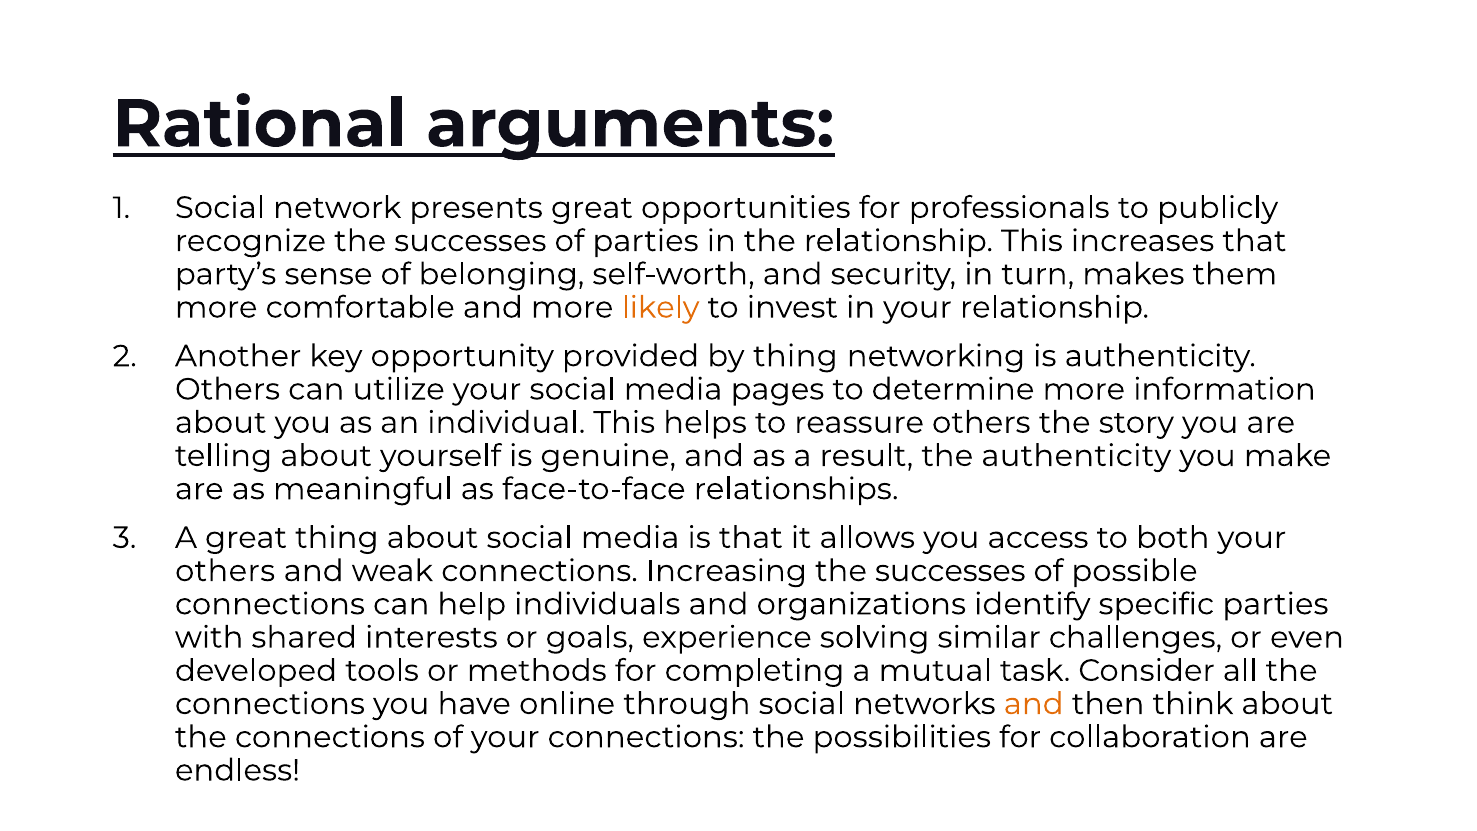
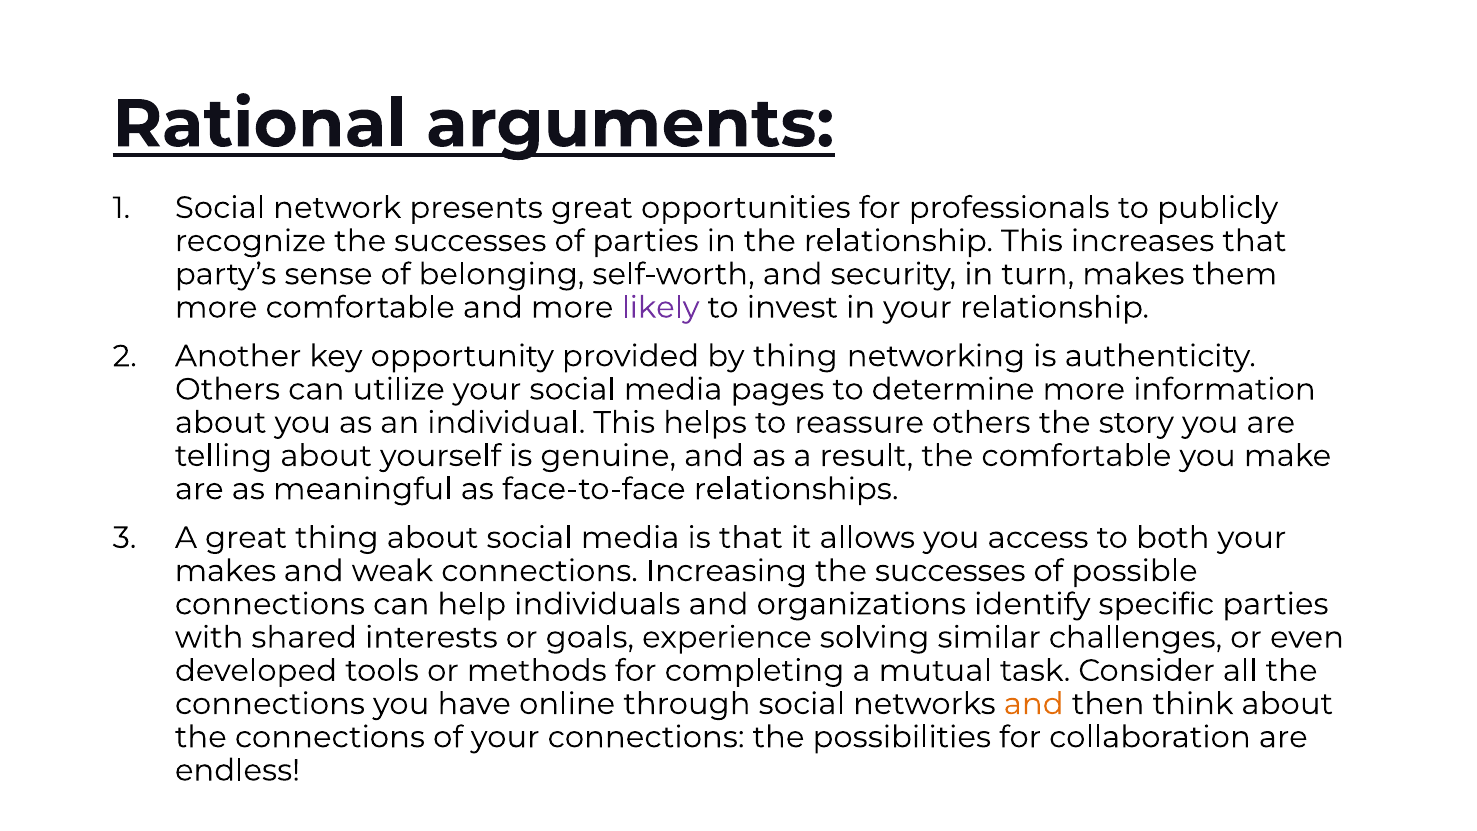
likely colour: orange -> purple (660, 307)
the authenticity: authenticity -> comfortable (1076, 456)
others: others -> makes (225, 571)
